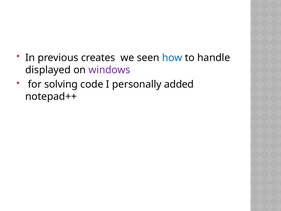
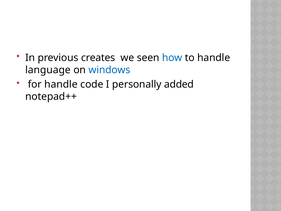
displayed: displayed -> language (48, 70)
windows colour: purple -> blue (109, 70)
for solving: solving -> handle (61, 84)
